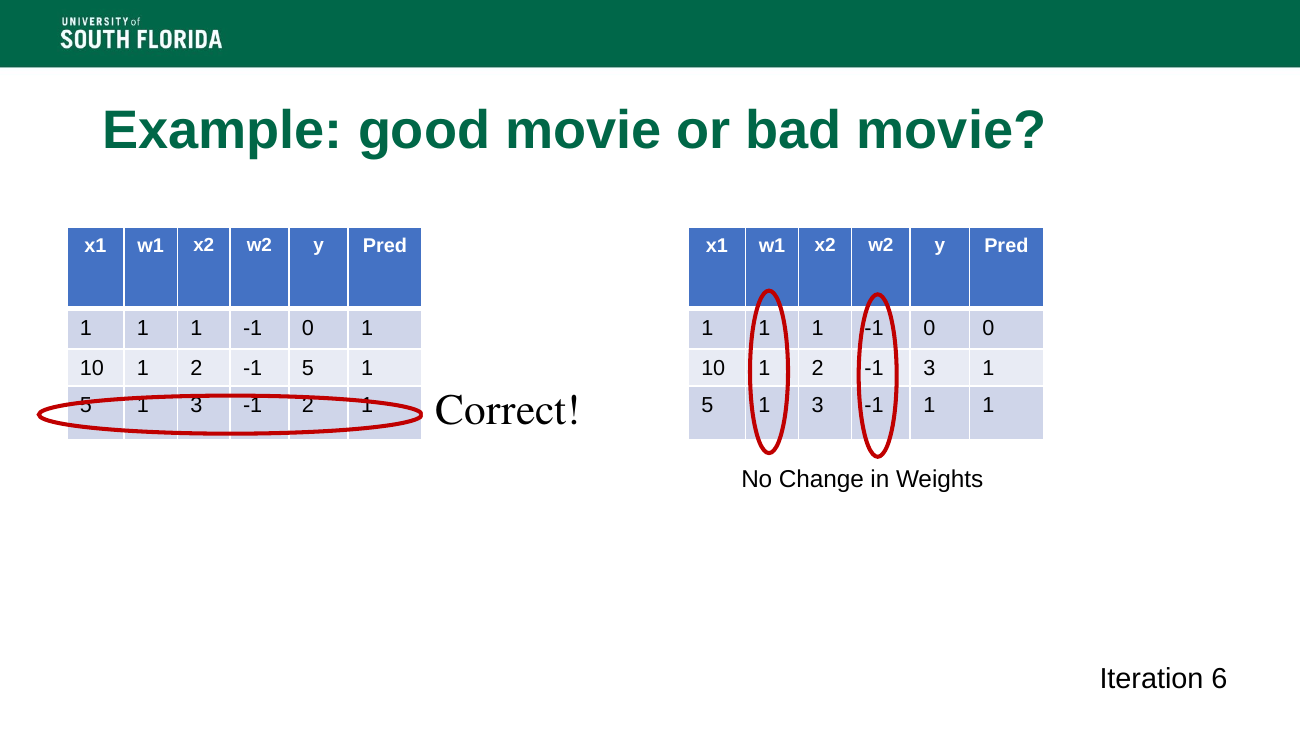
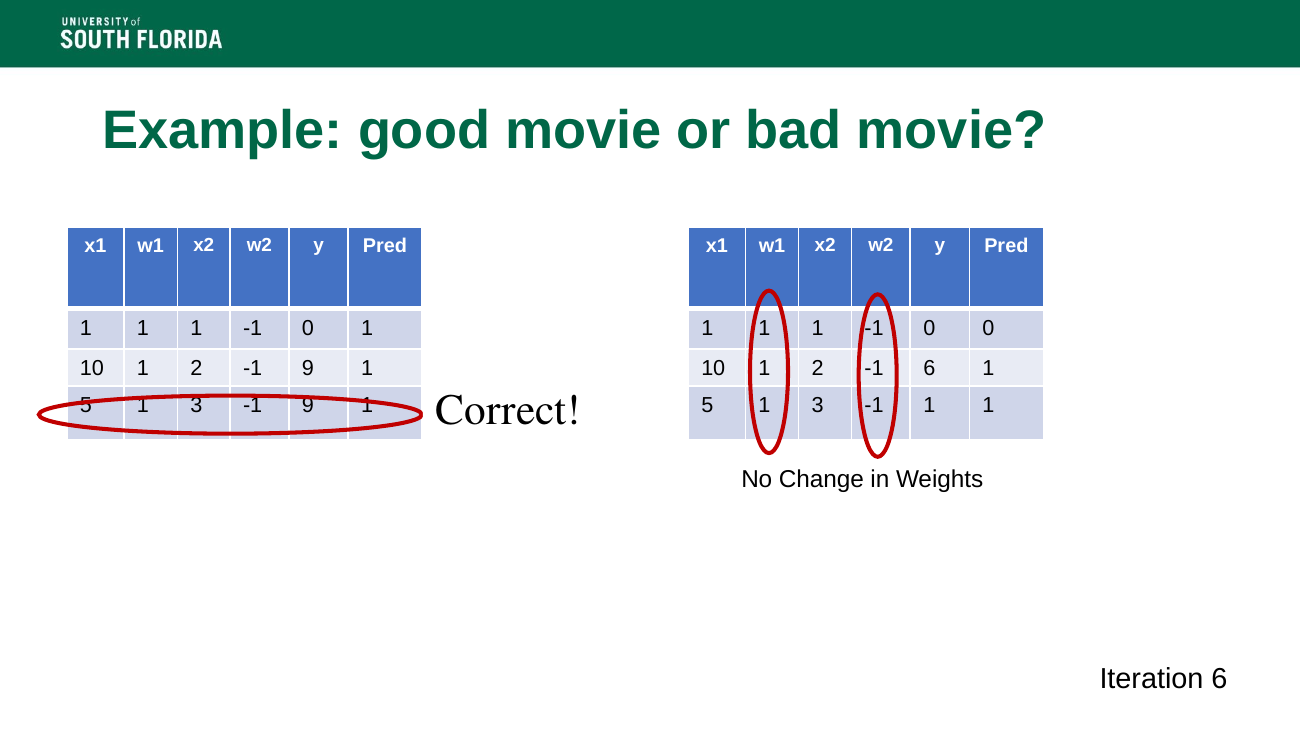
2 -1 5: 5 -> 9 (308, 368)
-1 3: 3 -> 6 (929, 368)
3 -1 2: 2 -> 9 (308, 405)
